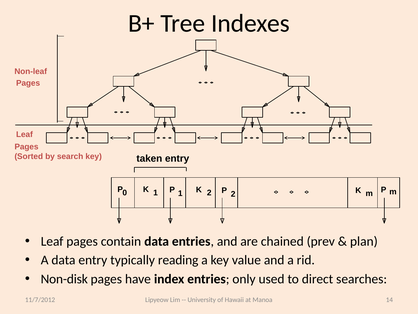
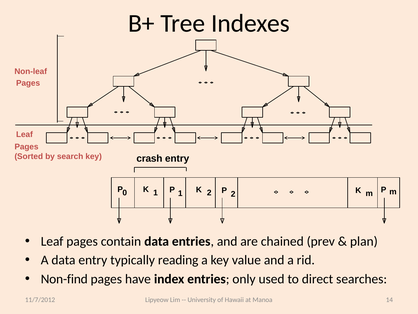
taken: taken -> crash (149, 158)
Non-disk: Non-disk -> Non-find (64, 279)
